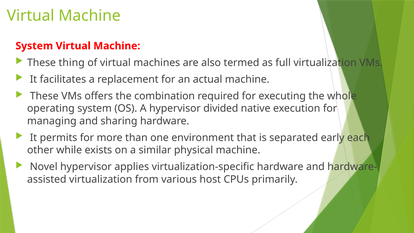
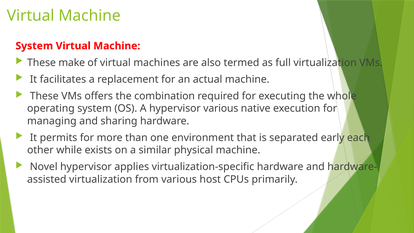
thing: thing -> make (72, 63)
hypervisor divided: divided -> various (221, 109)
